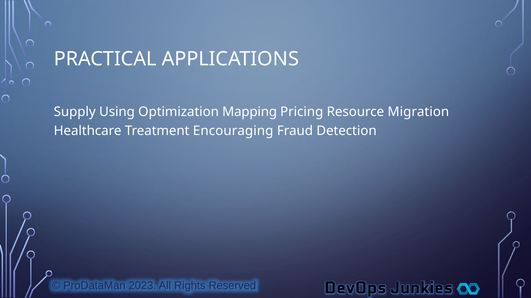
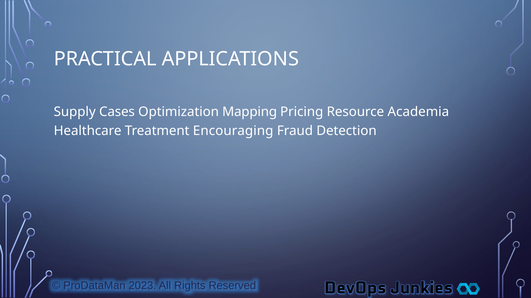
Using: Using -> Cases (117, 112)
Migration: Migration -> Academia (418, 112)
